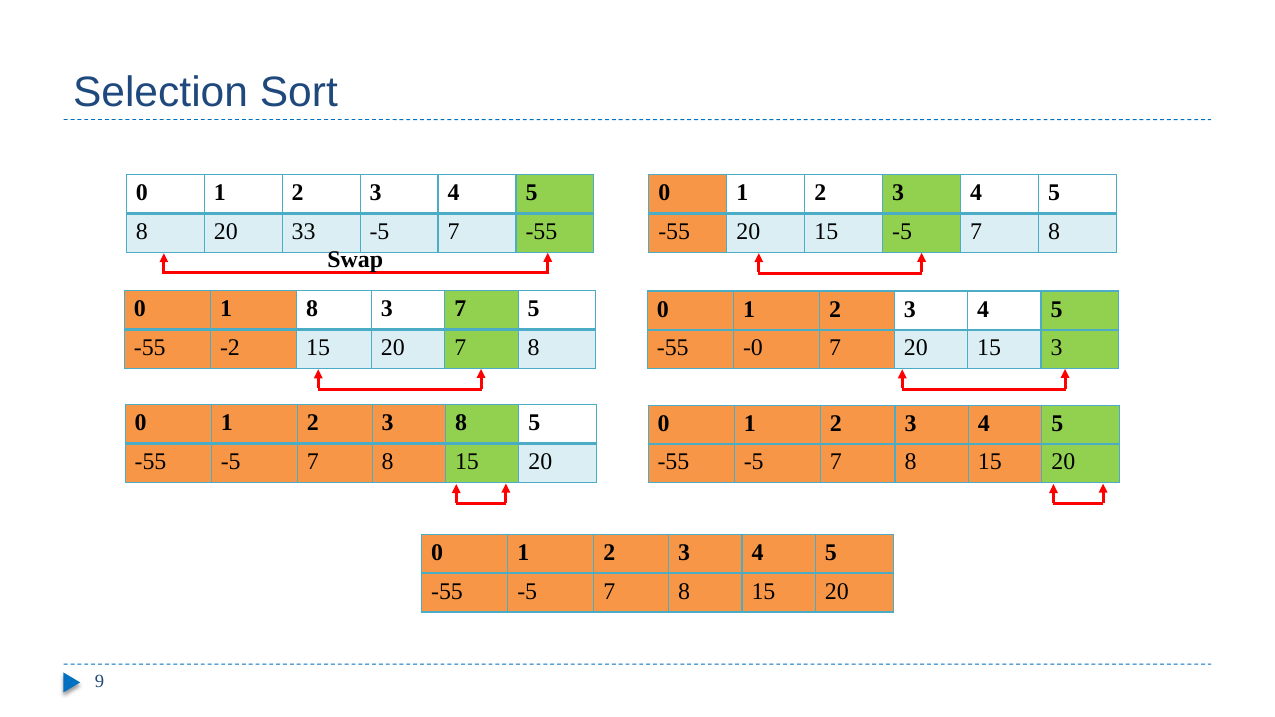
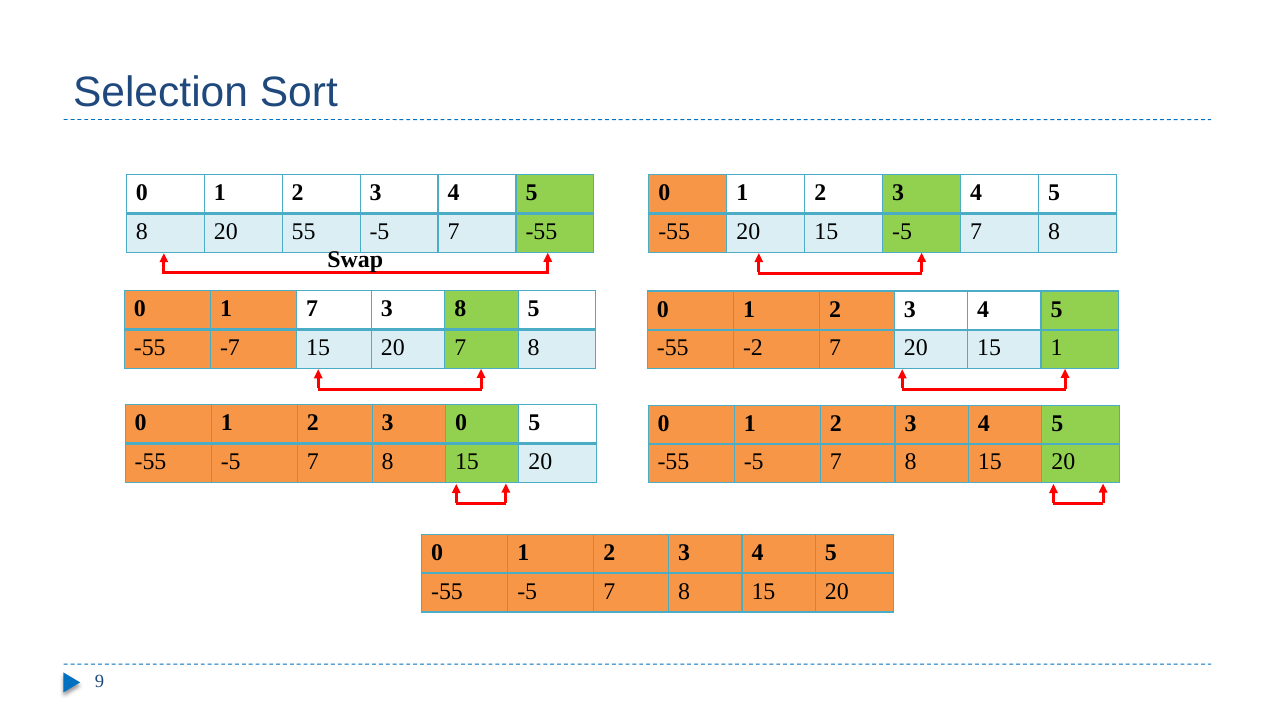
33: 33 -> 55 (304, 232)
1 8: 8 -> 7 (312, 309)
3 7: 7 -> 8 (460, 309)
-2: -2 -> -7 (230, 348)
-0: -0 -> -2 (753, 348)
15 3: 3 -> 1 (1057, 348)
3 8: 8 -> 0 (461, 423)
